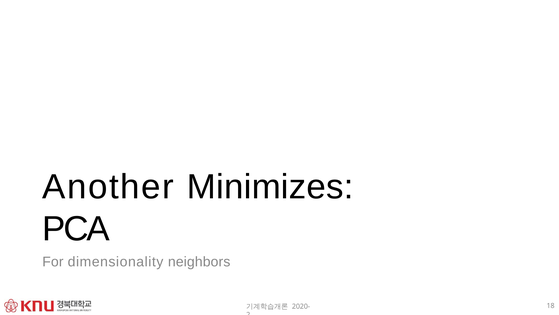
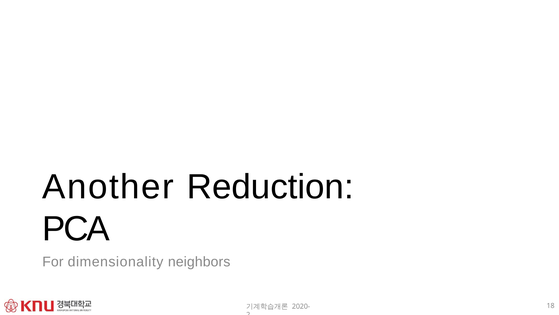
Minimizes: Minimizes -> Reduction (270, 187)
